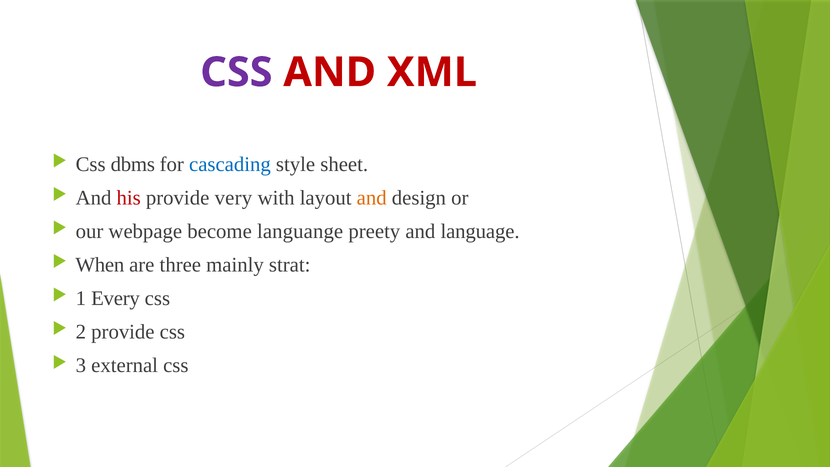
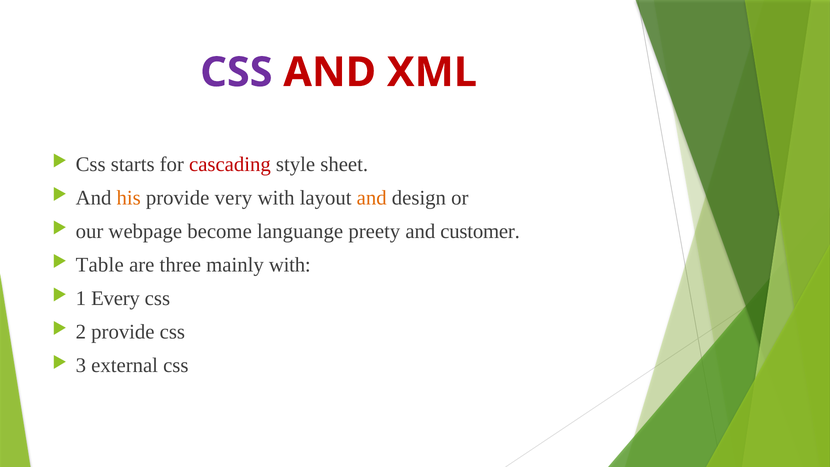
dbms: dbms -> starts (133, 164)
cascading colour: blue -> red (230, 164)
his colour: red -> orange (129, 198)
language: language -> customer (480, 231)
When: When -> Table (100, 265)
mainly strat: strat -> with (290, 265)
